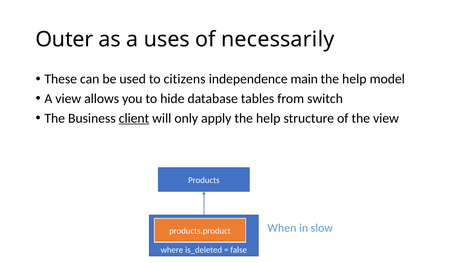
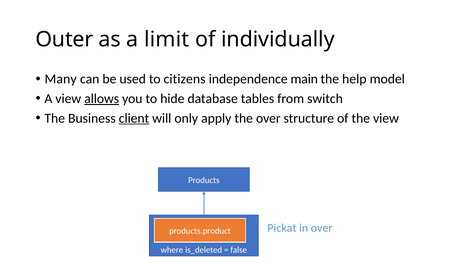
uses: uses -> limit (167, 39)
necessarily: necessarily -> individually (278, 39)
These: These -> Many (61, 79)
allows underline: none -> present (102, 99)
help: help -> over (268, 118)
When: When -> Pickat (282, 228)
in slow: slow -> over (322, 228)
